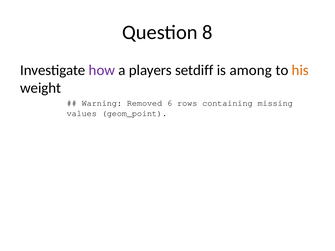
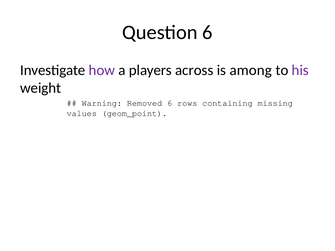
Question 8: 8 -> 6 (207, 32)
setdiff: setdiff -> across (194, 70)
his colour: orange -> purple (300, 70)
